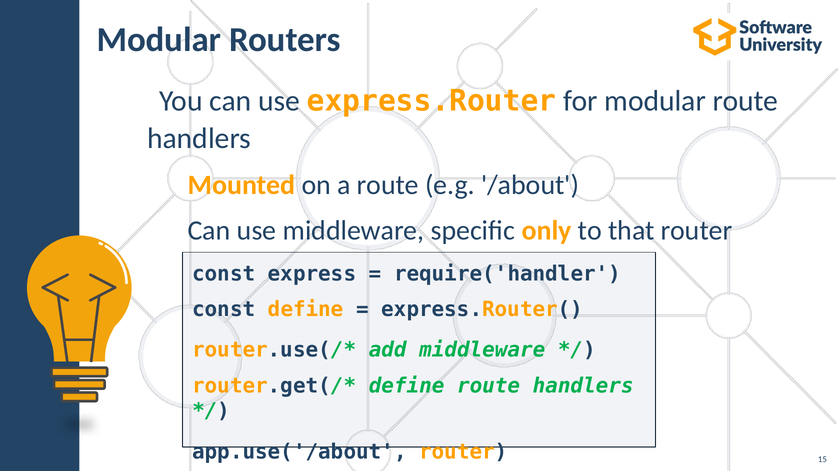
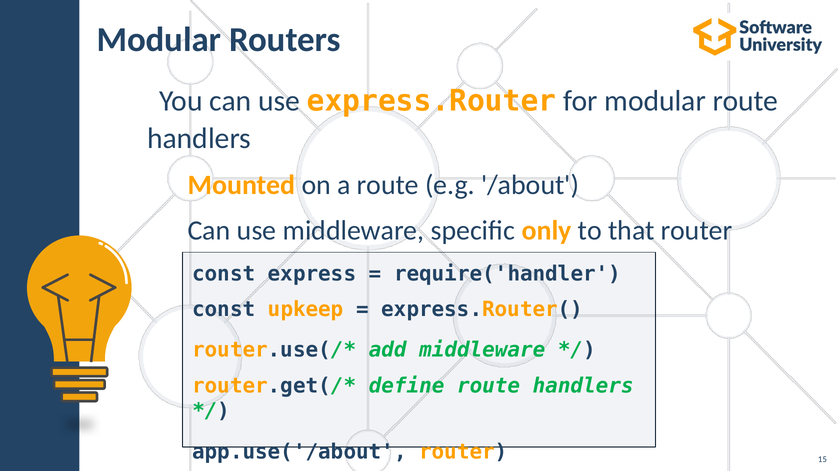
const define: define -> upkeep (306, 310)
